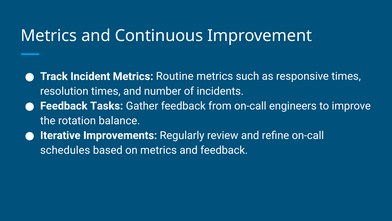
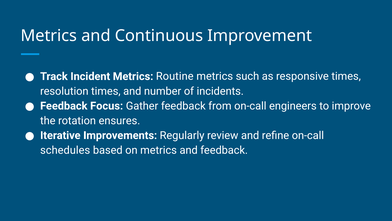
Tasks: Tasks -> Focus (107, 106)
balance: balance -> ensures (119, 120)
